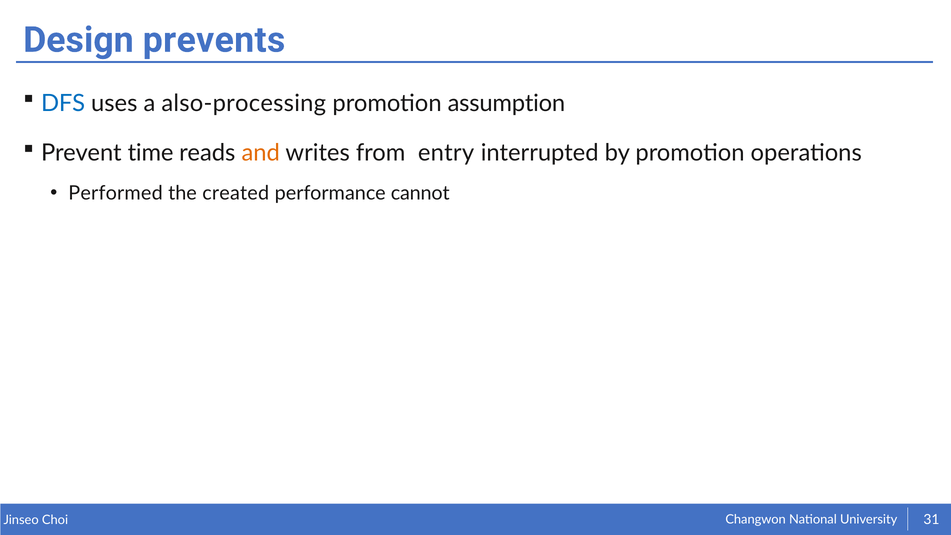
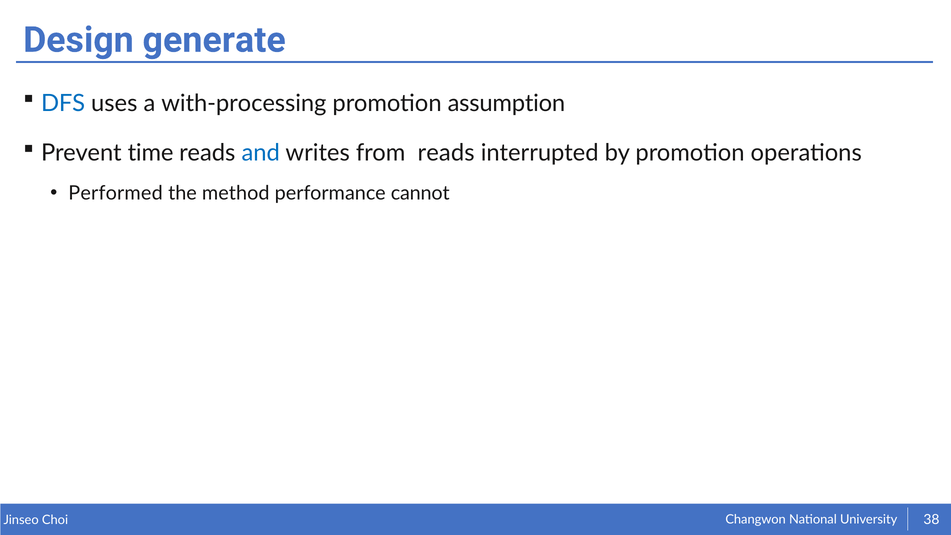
prevents: prevents -> generate (214, 40)
also-processing: also-processing -> with-processing (244, 103)
and colour: orange -> blue (261, 153)
from entry: entry -> reads (446, 153)
created: created -> method (236, 193)
31: 31 -> 38 (931, 520)
